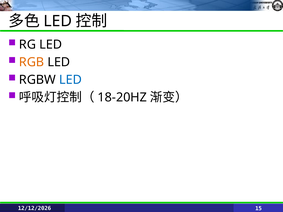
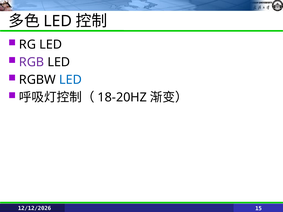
RGB colour: orange -> purple (32, 62)
